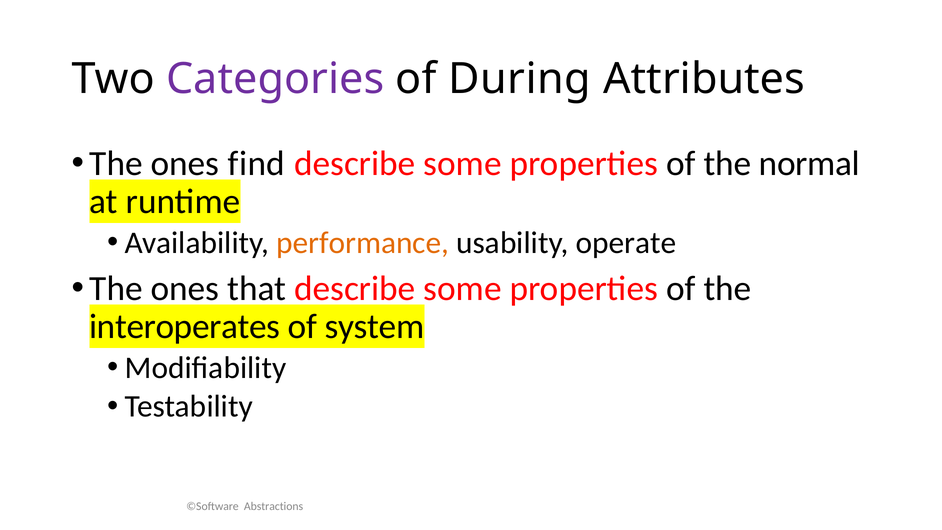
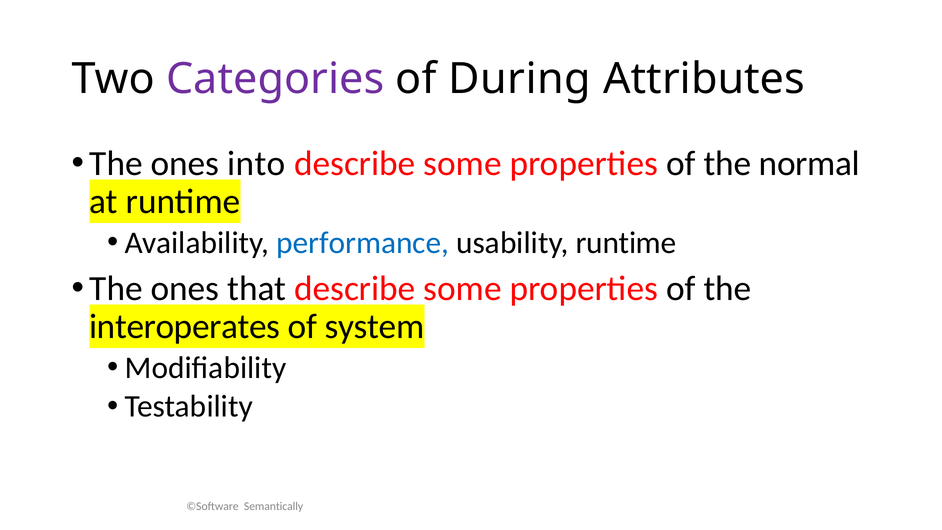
find: find -> into (256, 163)
performance colour: orange -> blue (363, 243)
usability operate: operate -> runtime (626, 243)
Abstractions: Abstractions -> Semantically (274, 506)
